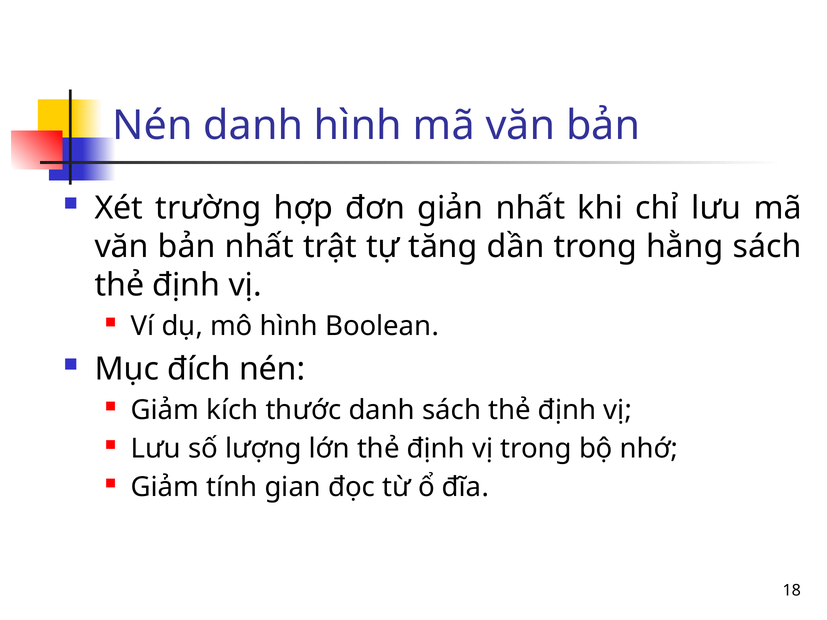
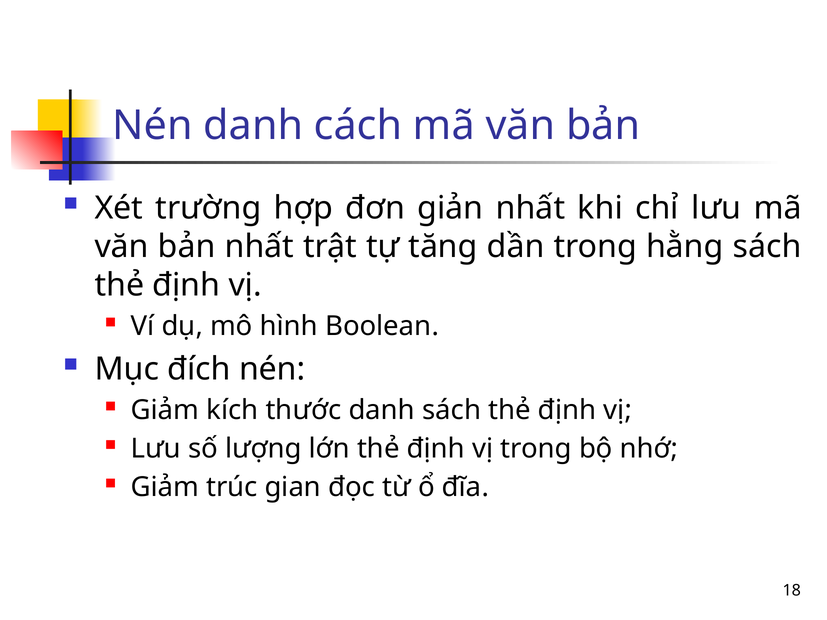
danh hình: hình -> cách (358, 126)
tính: tính -> trúc (232, 487)
